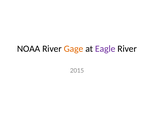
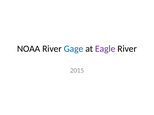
Gage colour: orange -> blue (74, 49)
